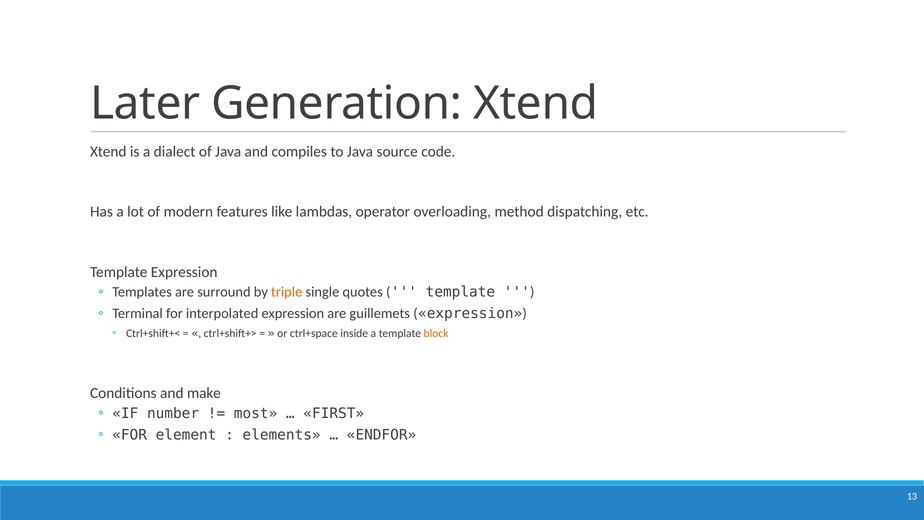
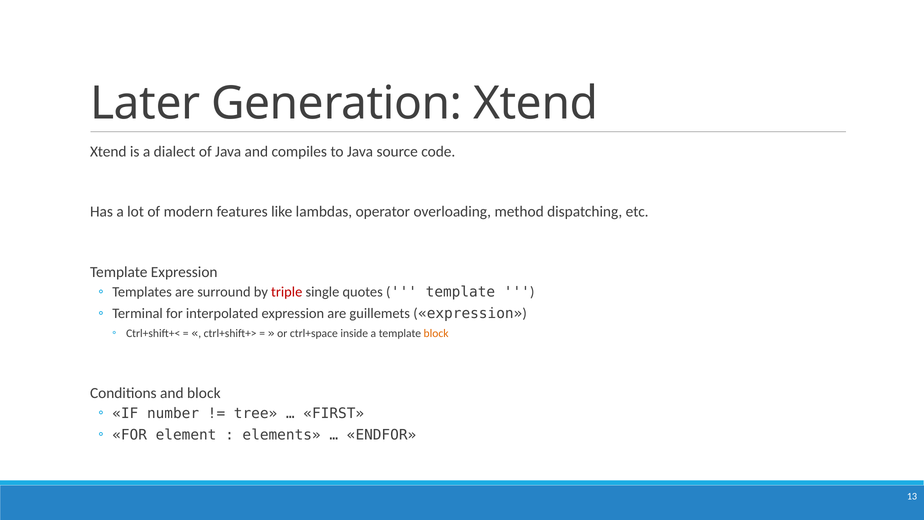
triple colour: orange -> red (287, 292)
and make: make -> block (204, 393)
most: most -> tree (256, 413)
